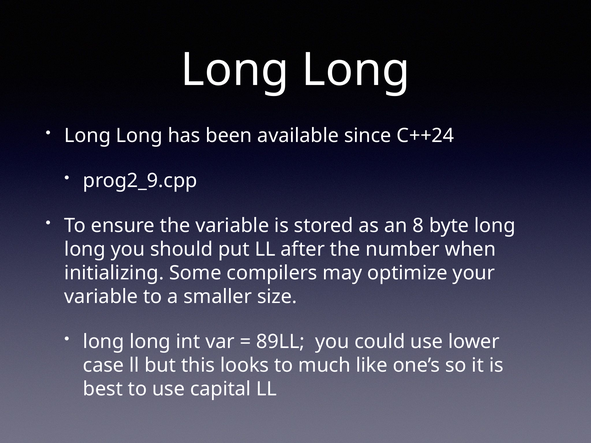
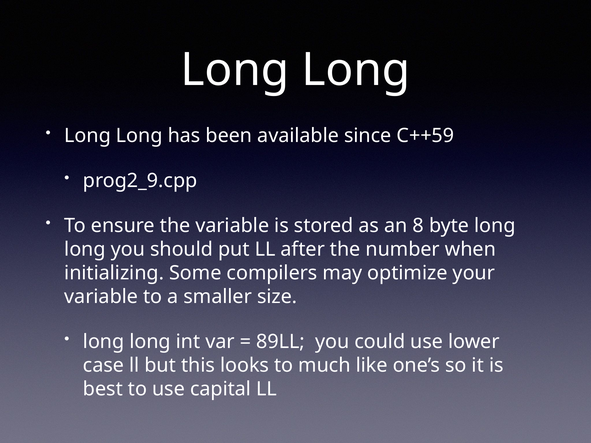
C++24: C++24 -> C++59 (425, 136)
